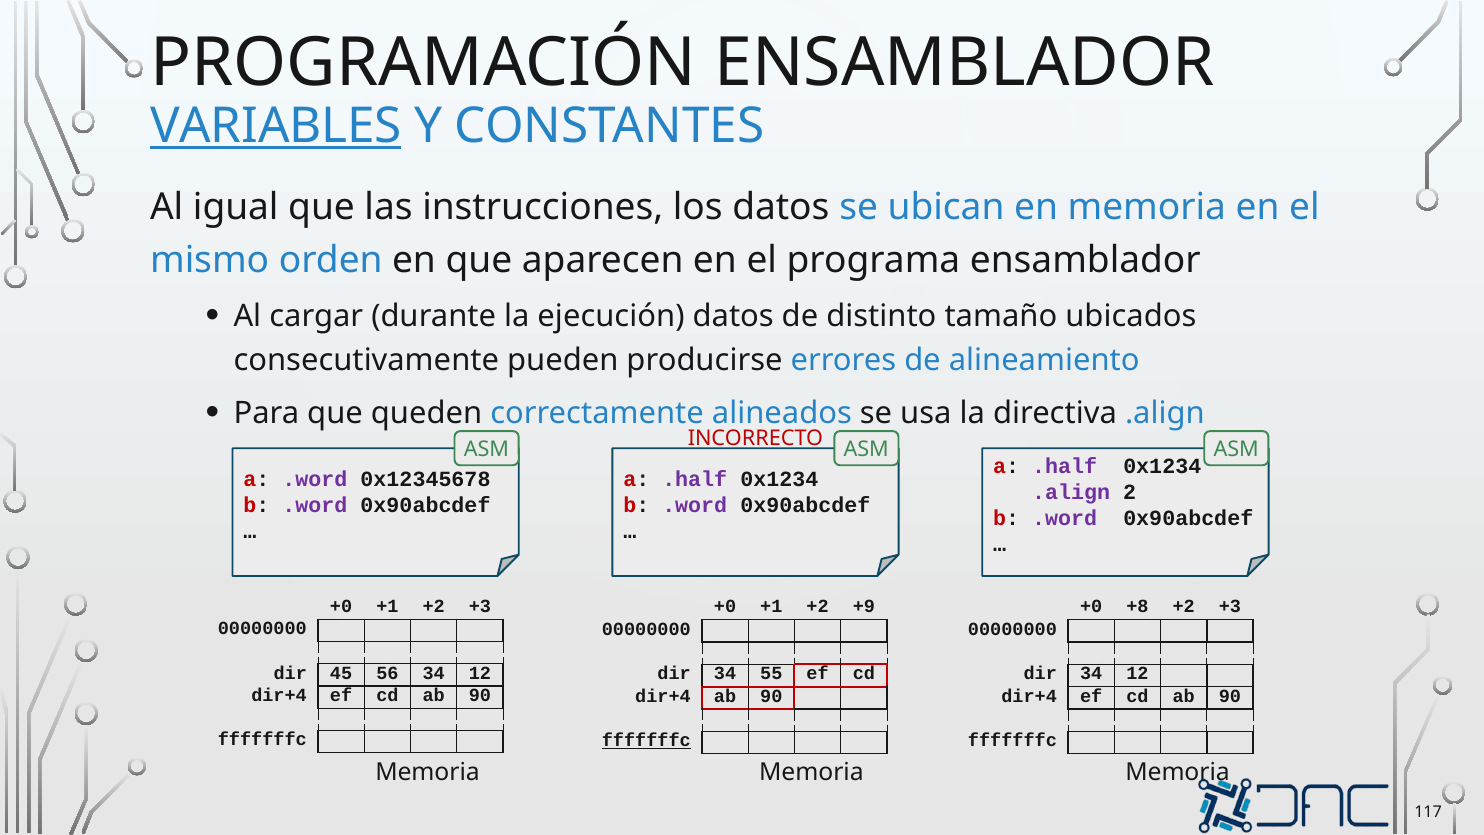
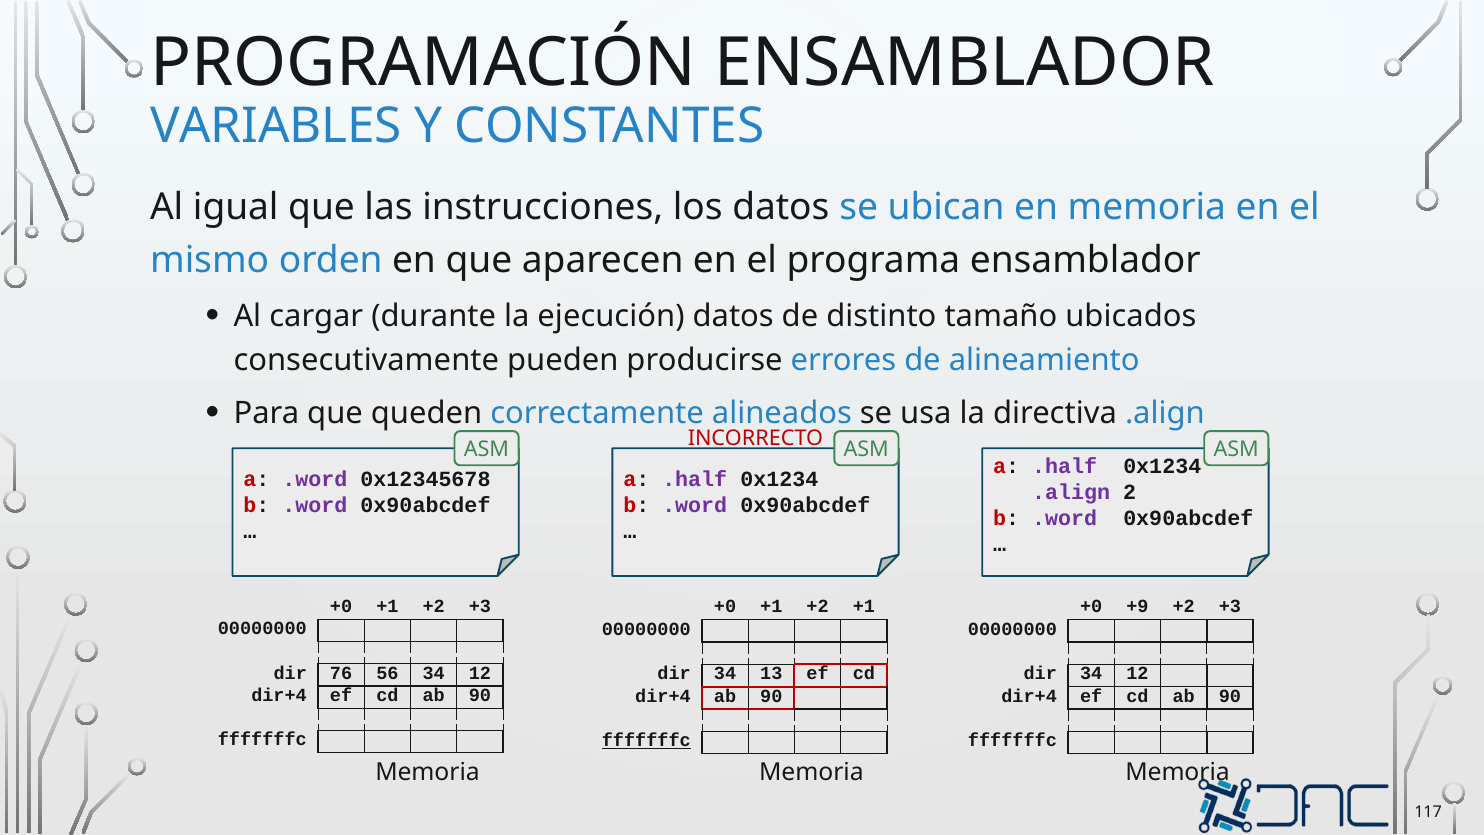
VARIABLES underline: present -> none (276, 126)
+2 +9: +9 -> +1 (864, 607)
+8: +8 -> +9 (1137, 607)
45: 45 -> 76 (341, 673)
55: 55 -> 13 (771, 673)
